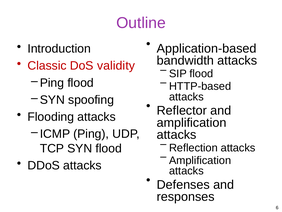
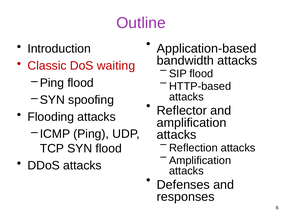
validity: validity -> waiting (116, 66)
